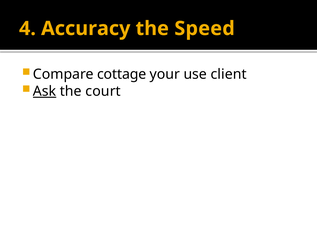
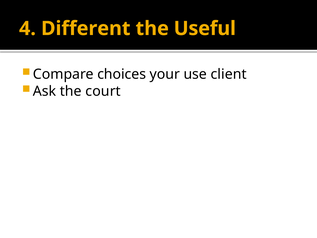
Accuracy: Accuracy -> Different (86, 28)
Speed: Speed -> Useful (205, 28)
cottage: cottage -> choices (122, 74)
Ask underline: present -> none (45, 91)
